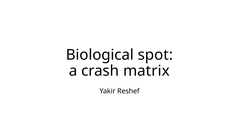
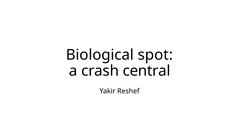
matrix: matrix -> central (147, 71)
